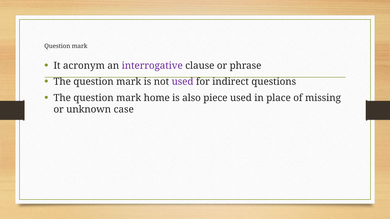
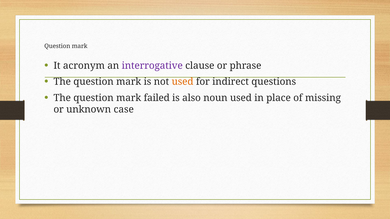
used colour: purple -> orange (183, 82)
home: home -> failed (157, 98)
piece: piece -> noun (215, 98)
